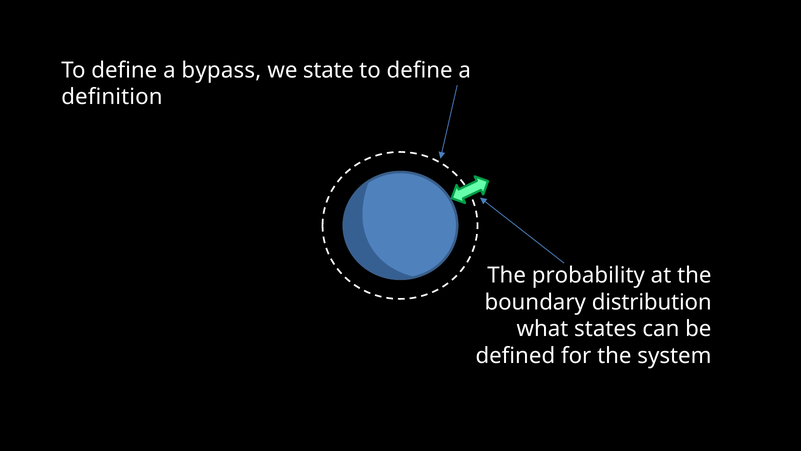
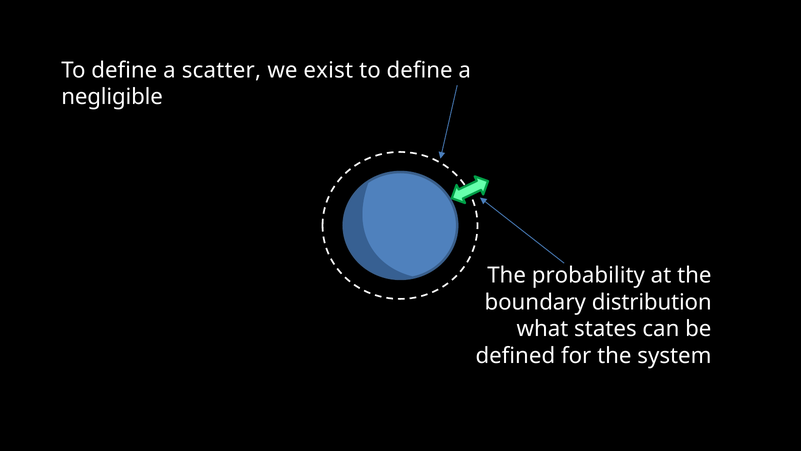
bypass: bypass -> scatter (221, 70)
state: state -> exist (328, 70)
definition: definition -> negligible (112, 97)
